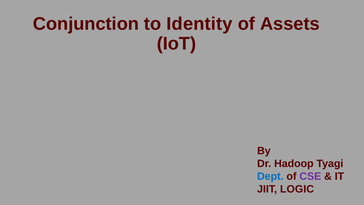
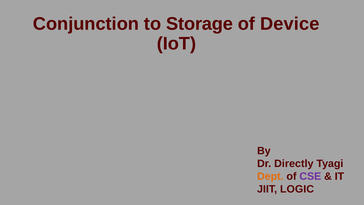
Identity: Identity -> Storage (200, 24)
Assets: Assets -> Device (290, 24)
Hadoop: Hadoop -> Directly (294, 163)
Dept colour: blue -> orange (270, 176)
